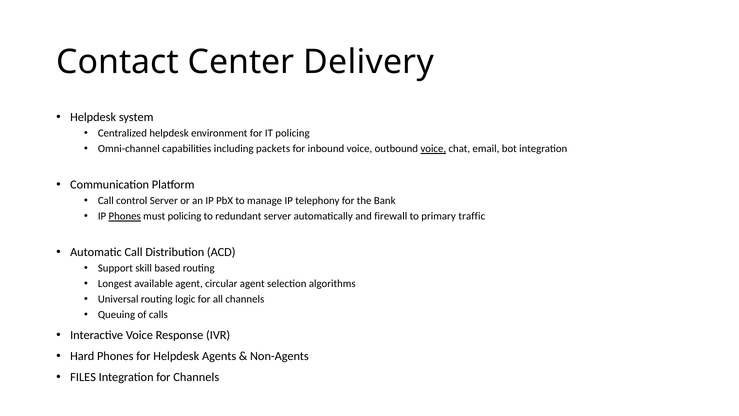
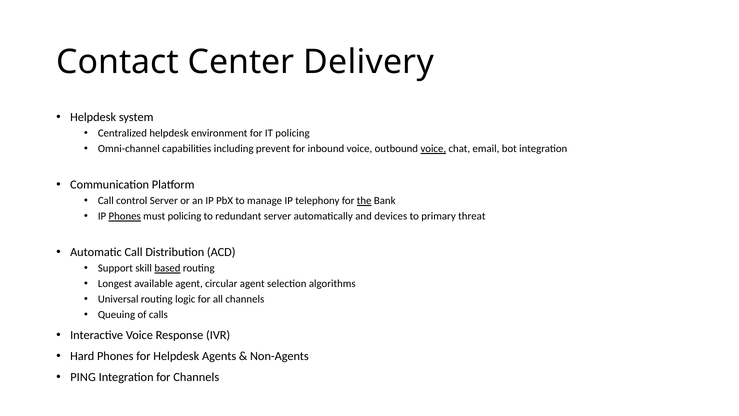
packets: packets -> prevent (273, 149)
the underline: none -> present (364, 201)
firewall: firewall -> devices (391, 216)
traffic: traffic -> threat (472, 216)
based underline: none -> present (167, 268)
FILES: FILES -> PING (83, 377)
